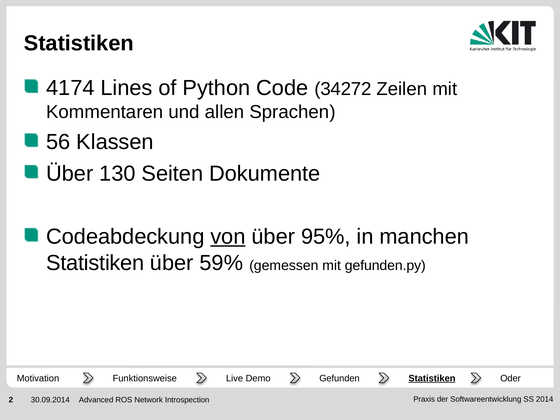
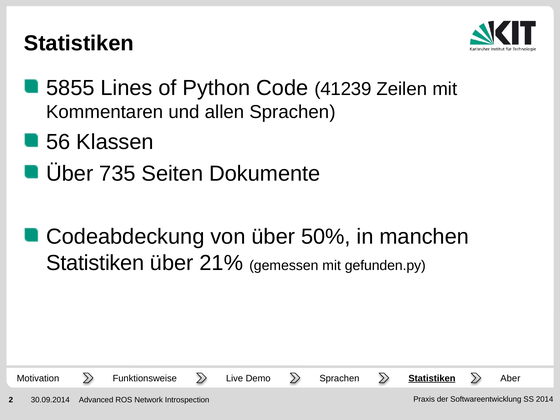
4174: 4174 -> 5855 (70, 88)
34272: 34272 -> 41239 (343, 89)
130: 130 -> 735 (117, 174)
von underline: present -> none (228, 237)
95%: 95% -> 50% (326, 237)
59%: 59% -> 21% (221, 263)
Motivation Gefunden: Gefunden -> Sprachen (339, 378)
Oder: Oder -> Aber (510, 378)
